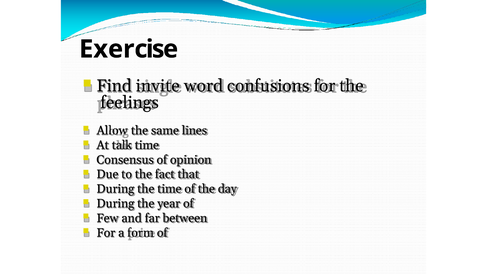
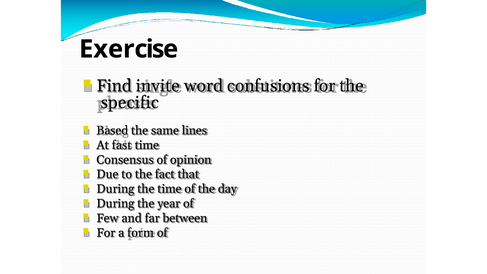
feelings: feelings -> specific (130, 102)
Allow: Allow -> Based (112, 130)
talk: talk -> fast (122, 145)
